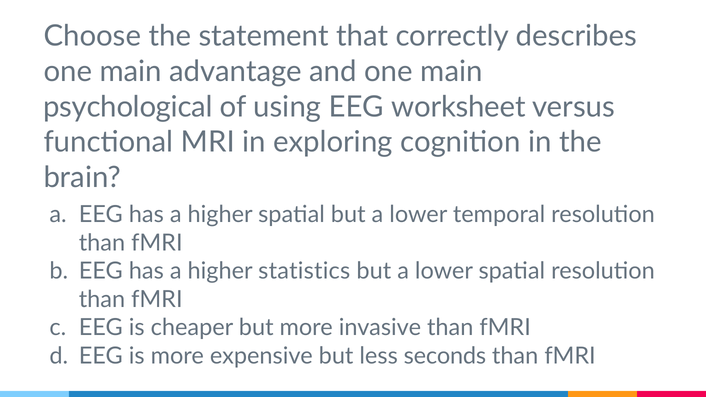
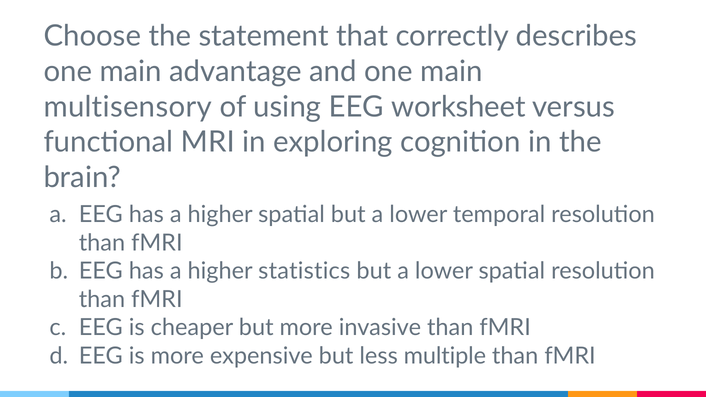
psychological: psychological -> multisensory (128, 107)
seconds: seconds -> multiple (445, 356)
